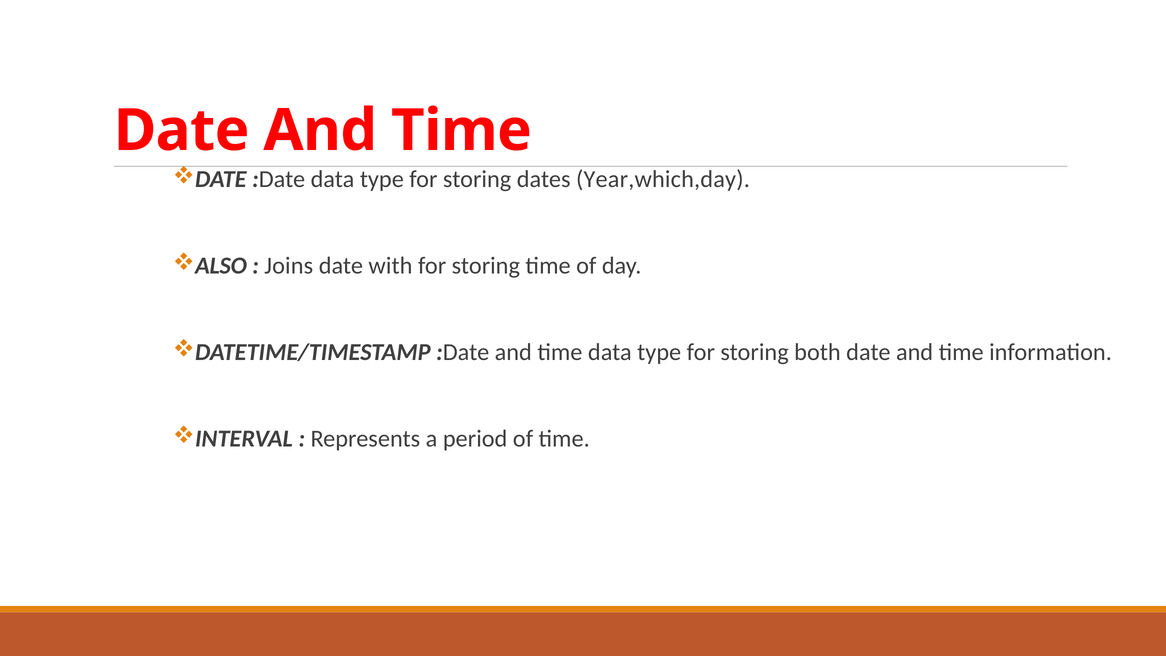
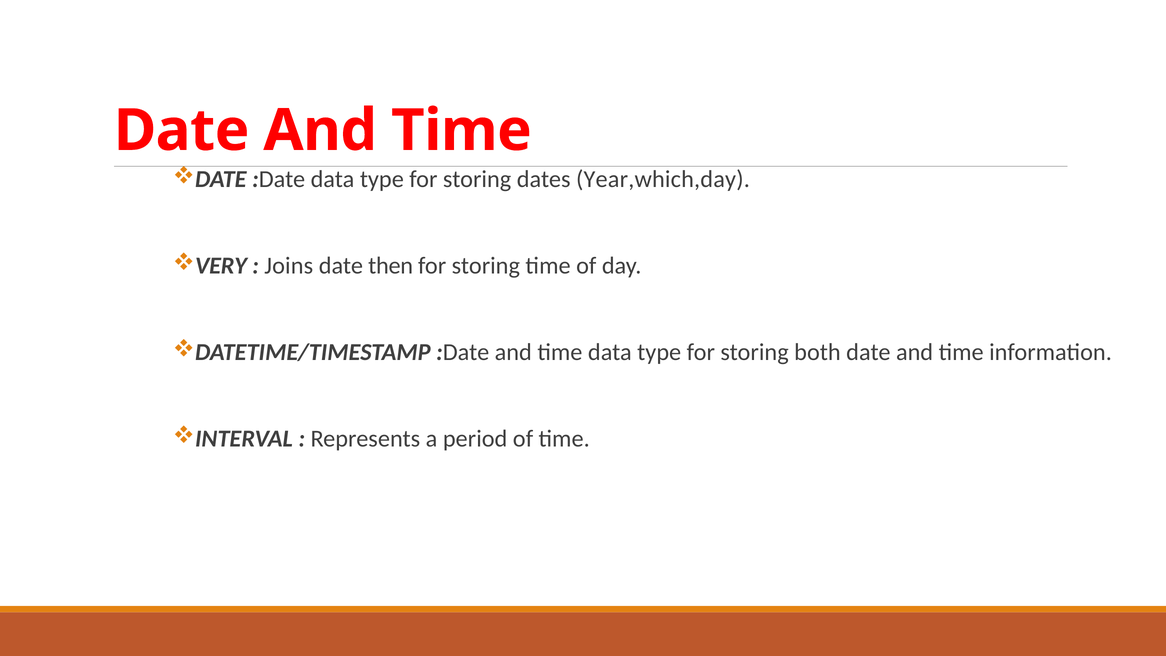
ALSO: ALSO -> VERY (221, 266)
with: with -> then (391, 266)
